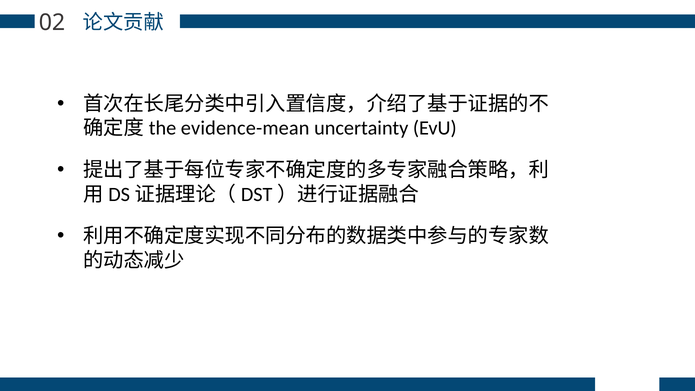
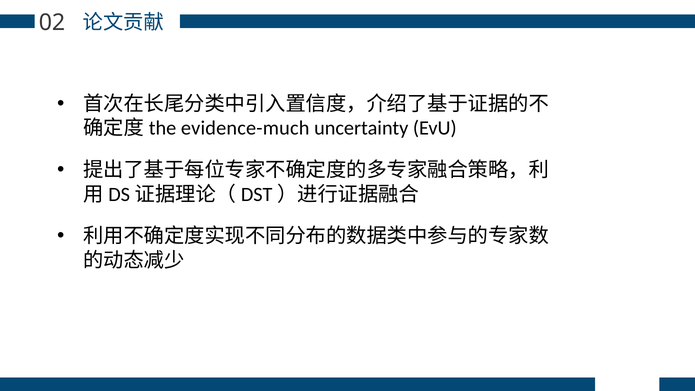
evidence-mean: evidence-mean -> evidence-much (245, 128)
